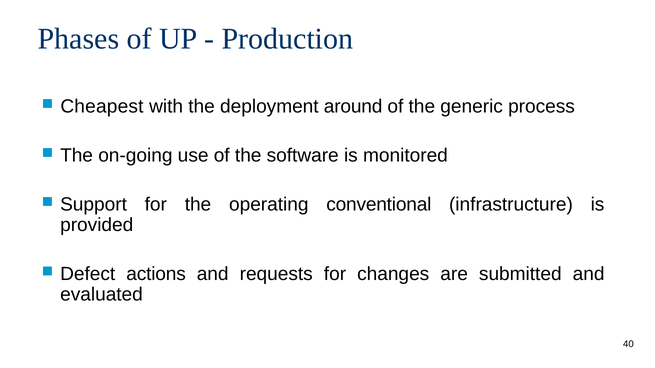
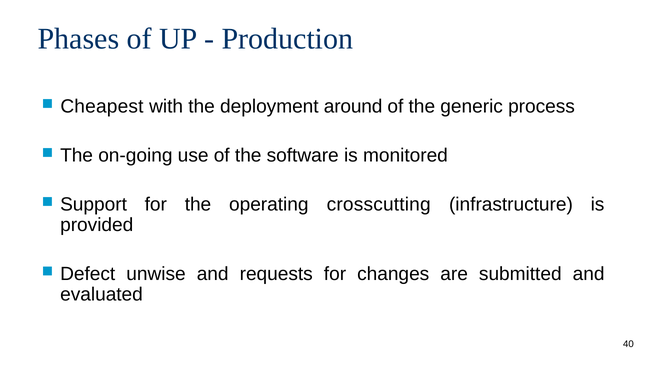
conventional: conventional -> crosscutting (379, 205)
actions: actions -> unwise (156, 274)
